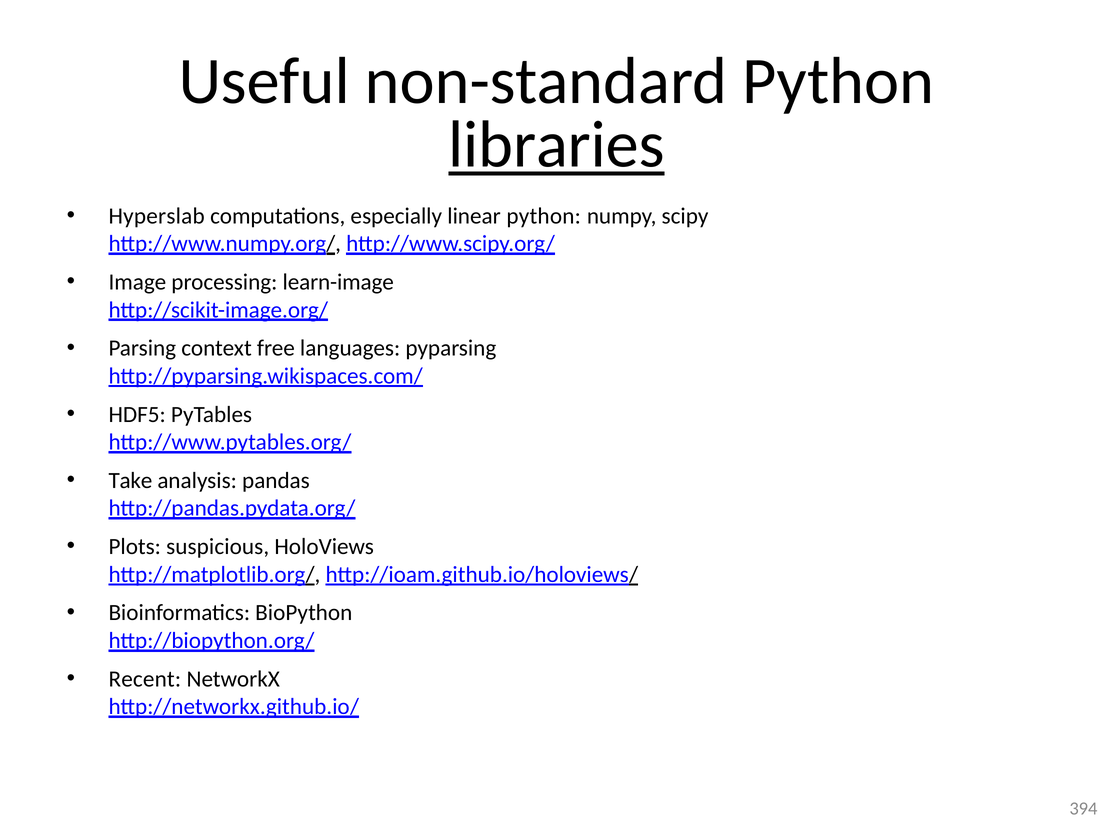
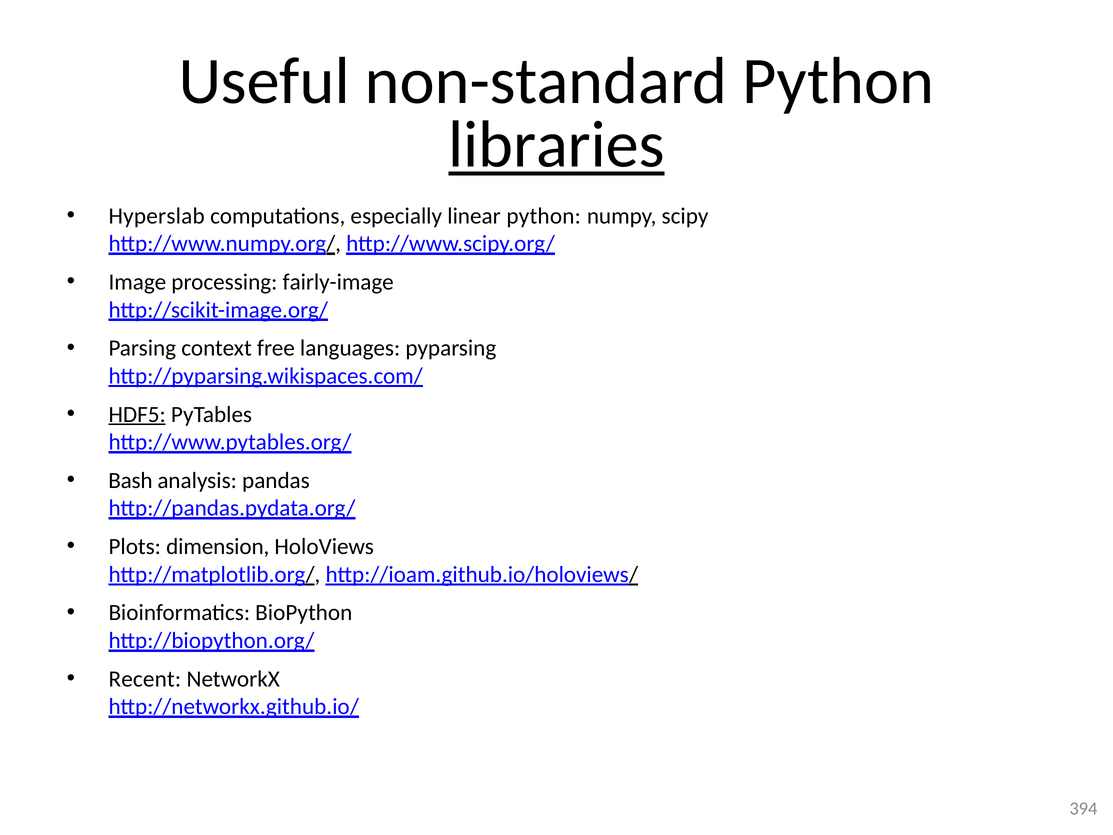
learn-image: learn-image -> fairly-image (338, 282)
HDF5 underline: none -> present (137, 414)
Take: Take -> Bash (130, 480)
suspicious: suspicious -> dimension (218, 546)
